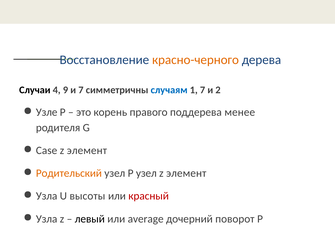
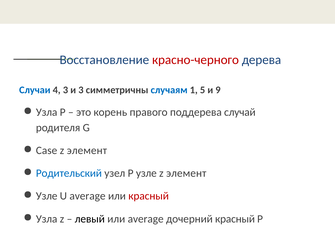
красно-черного colour: orange -> red (196, 60)
Случаи colour: black -> blue (35, 90)
4 9: 9 -> 3 (65, 90)
и 7: 7 -> 3 (81, 90)
1 7: 7 -> 5 (203, 90)
2: 2 -> 9 (218, 90)
Узле: Узле -> Узла (47, 112)
менее: менее -> случай (240, 112)
Родительский colour: orange -> blue (69, 173)
P узел: узел -> узле (146, 173)
Узла: Узла -> Узле (47, 196)
U высоты: высоты -> average (87, 196)
дочерний поворот: поворот -> красный (235, 219)
